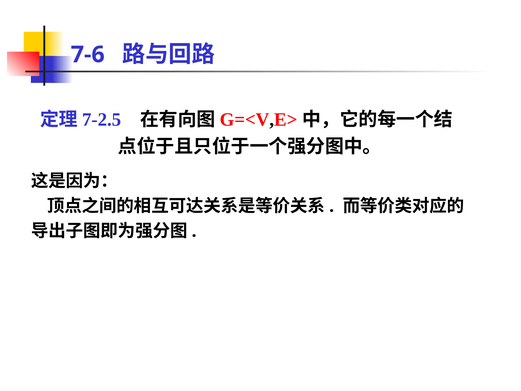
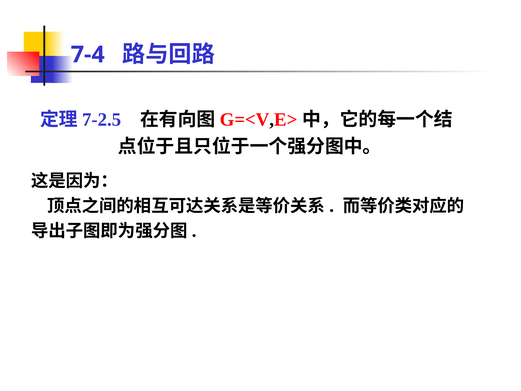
7-6: 7-6 -> 7-4 (88, 55)
